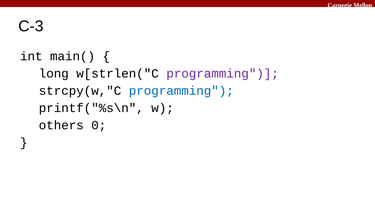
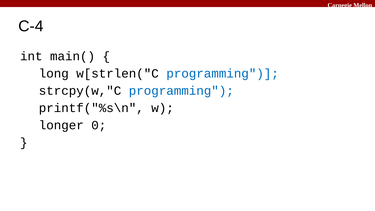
C-3: C-3 -> C-4 (31, 26)
programming colour: purple -> blue (223, 74)
others: others -> longer (61, 125)
